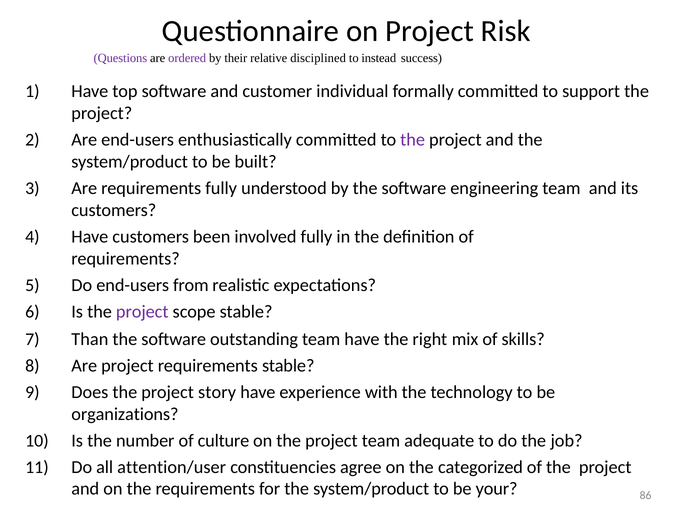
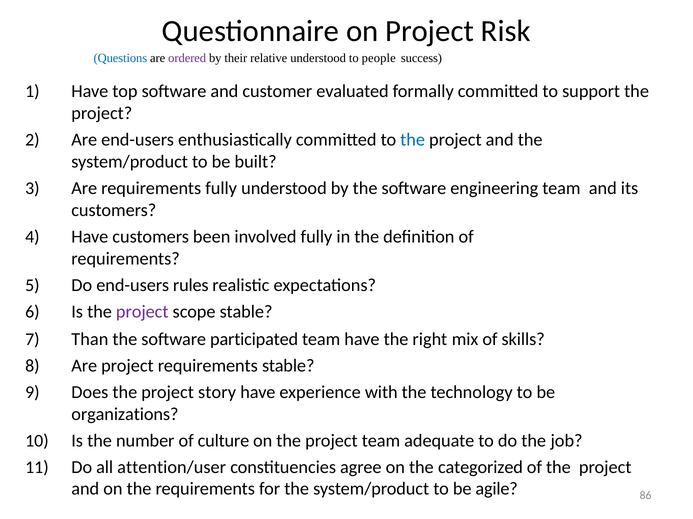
Questions colour: purple -> blue (120, 58)
relative disciplined: disciplined -> understood (318, 58)
instead: instead -> people (379, 58)
individual: individual -> evaluated (352, 91)
the colour: purple -> blue (413, 140)
from: from -> rules (191, 285)
outstanding: outstanding -> participated (254, 340)
your: your -> agile (497, 490)
